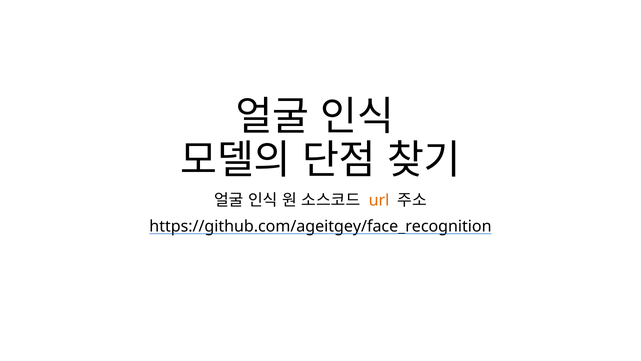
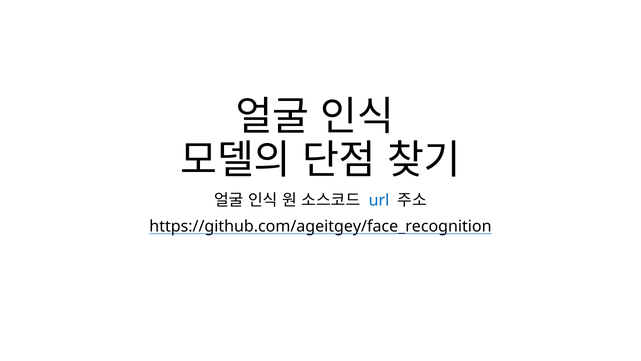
url colour: orange -> blue (379, 200)
